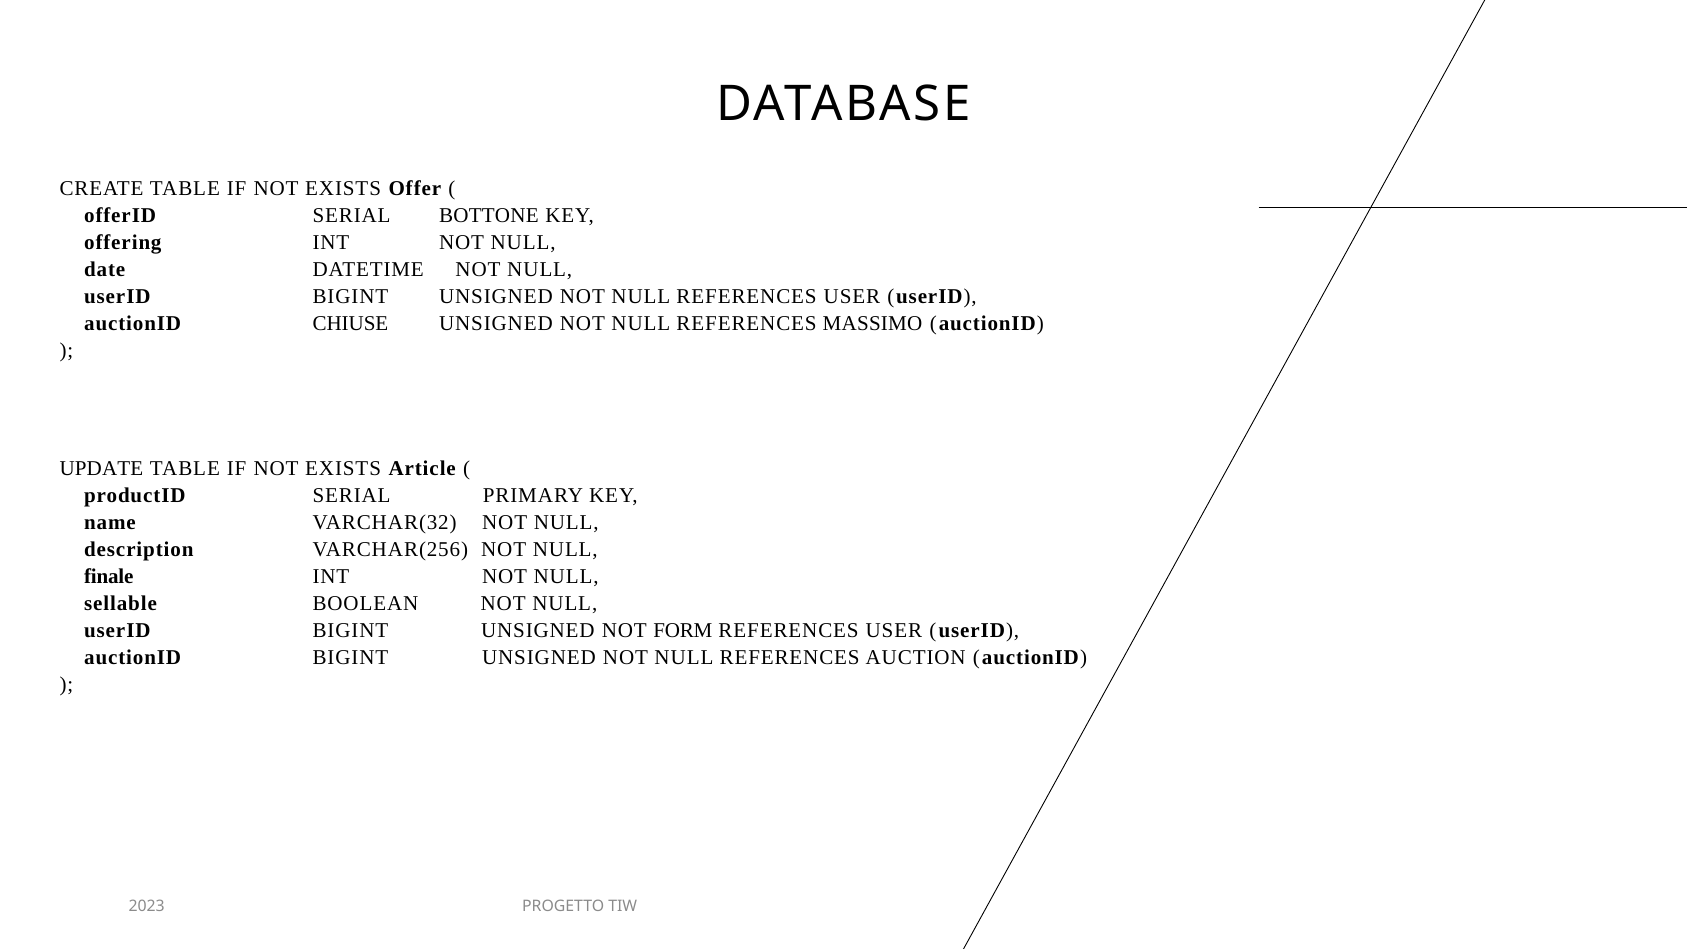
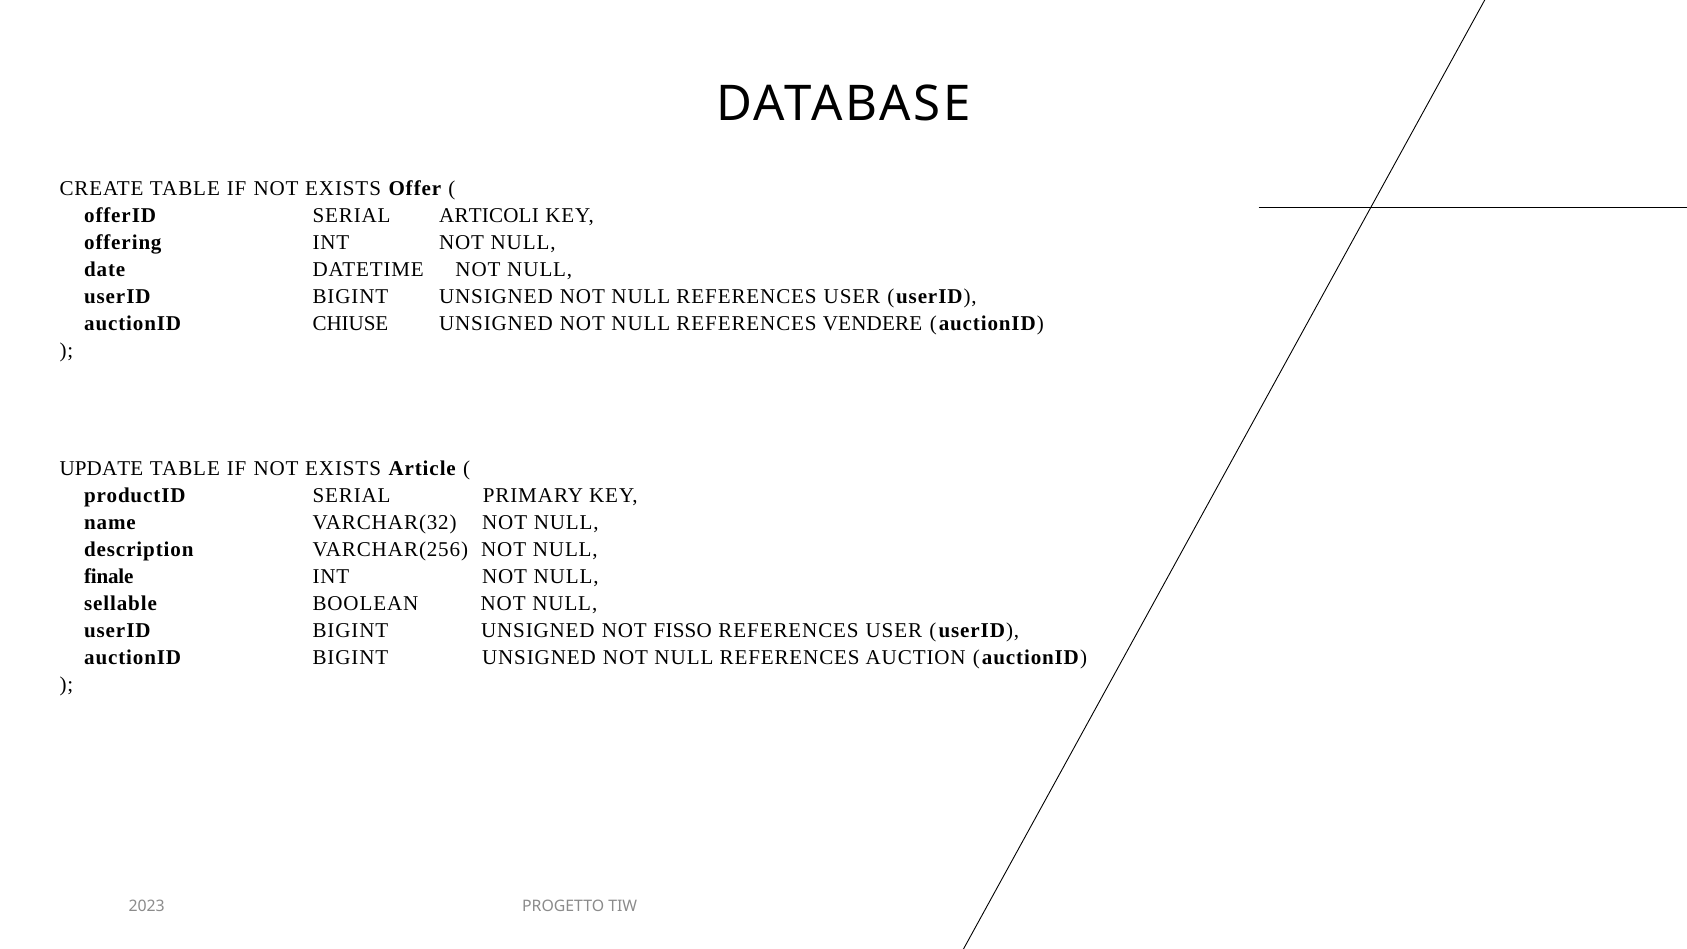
BOTTONE: BOTTONE -> ARTICOLI (489, 216)
MASSIMO: MASSIMO -> VENDERE (873, 324)
FORM: FORM -> FISSO (683, 630)
